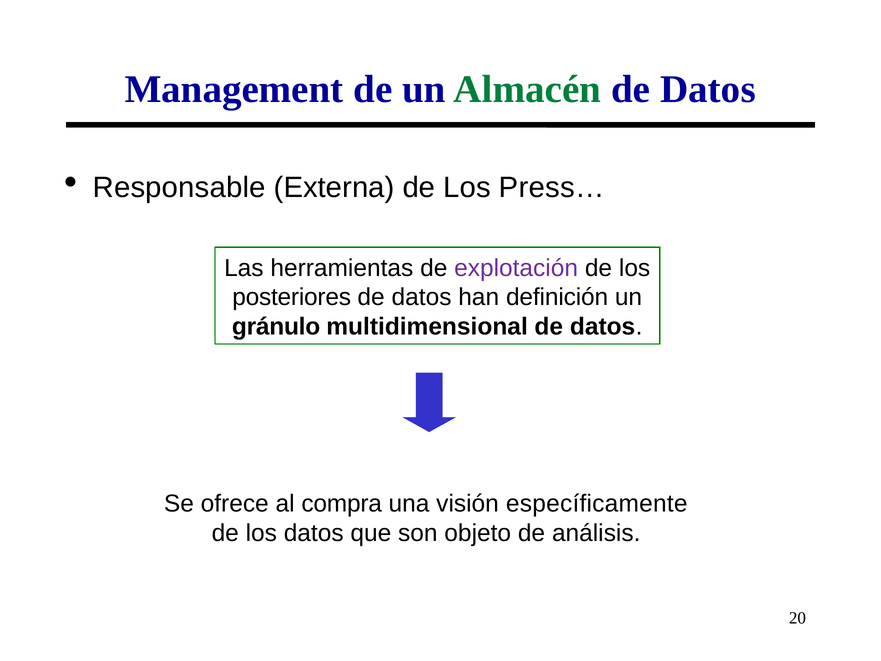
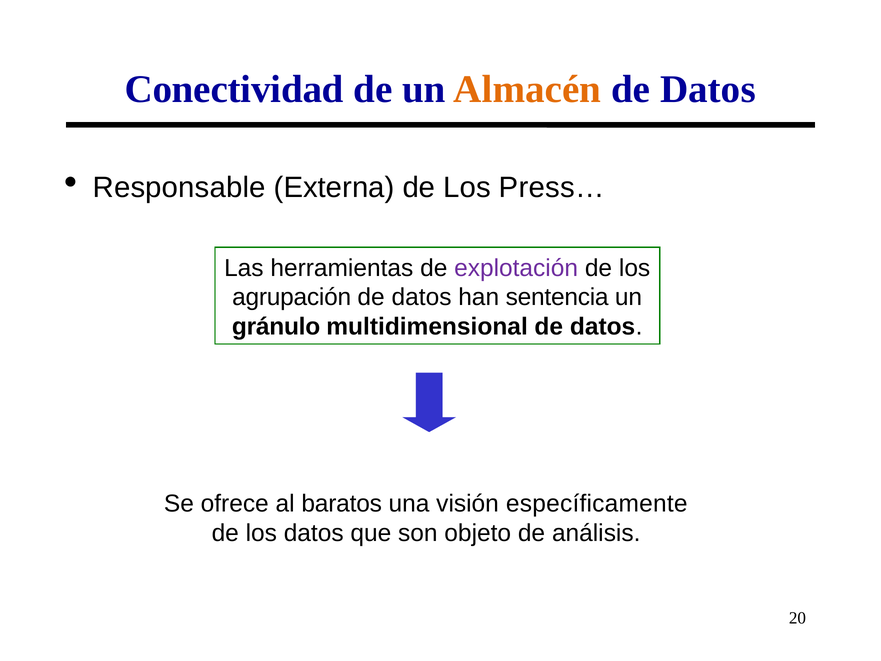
Management: Management -> Conectividad (234, 89)
Almacén colour: green -> orange (527, 89)
posteriores: posteriores -> agrupación (292, 297)
definición: definición -> sentencia (557, 297)
compra: compra -> baratos (342, 504)
